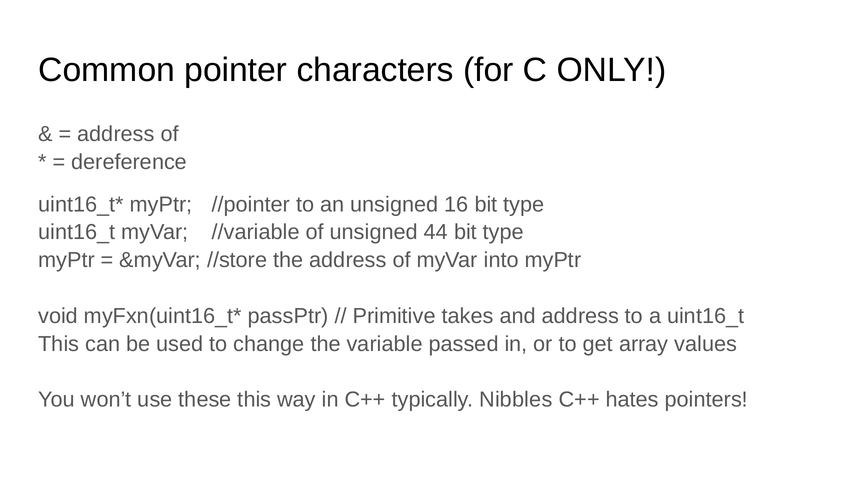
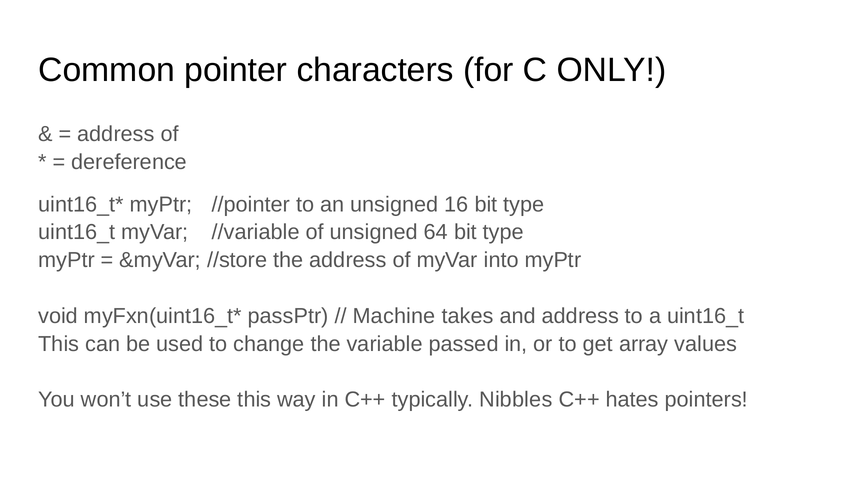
44: 44 -> 64 (436, 232)
Primitive: Primitive -> Machine (394, 316)
